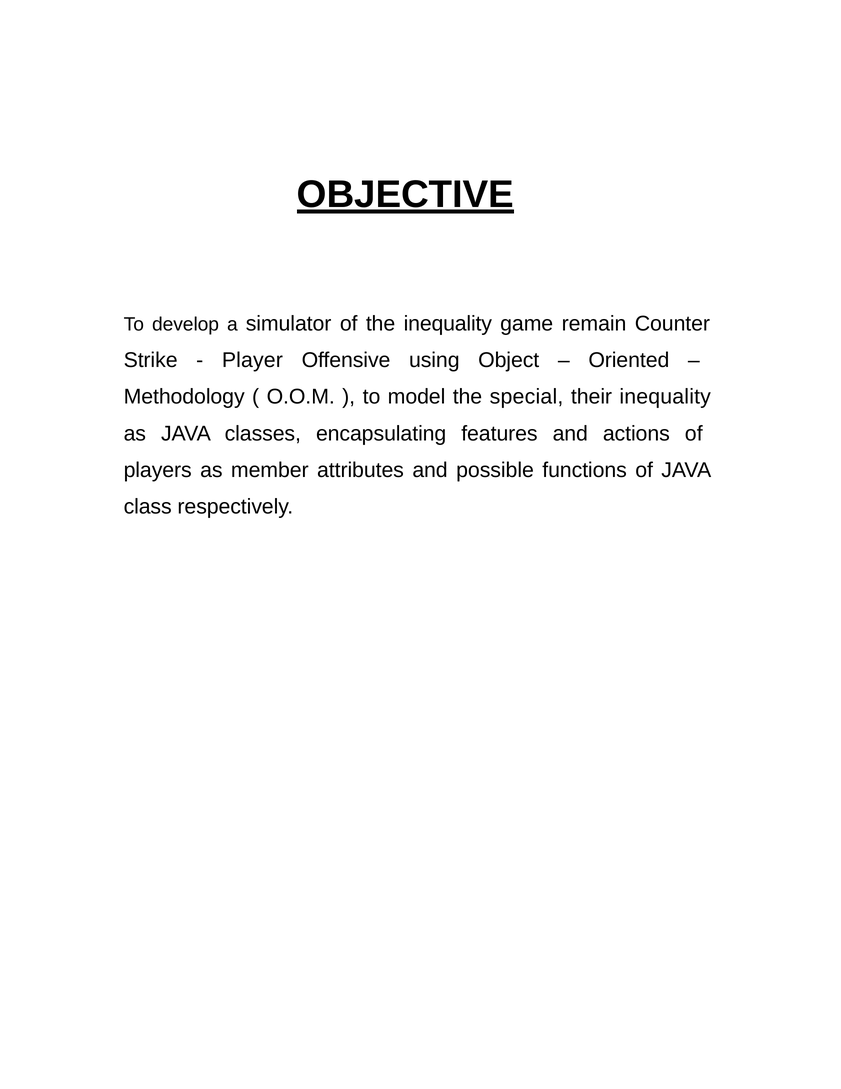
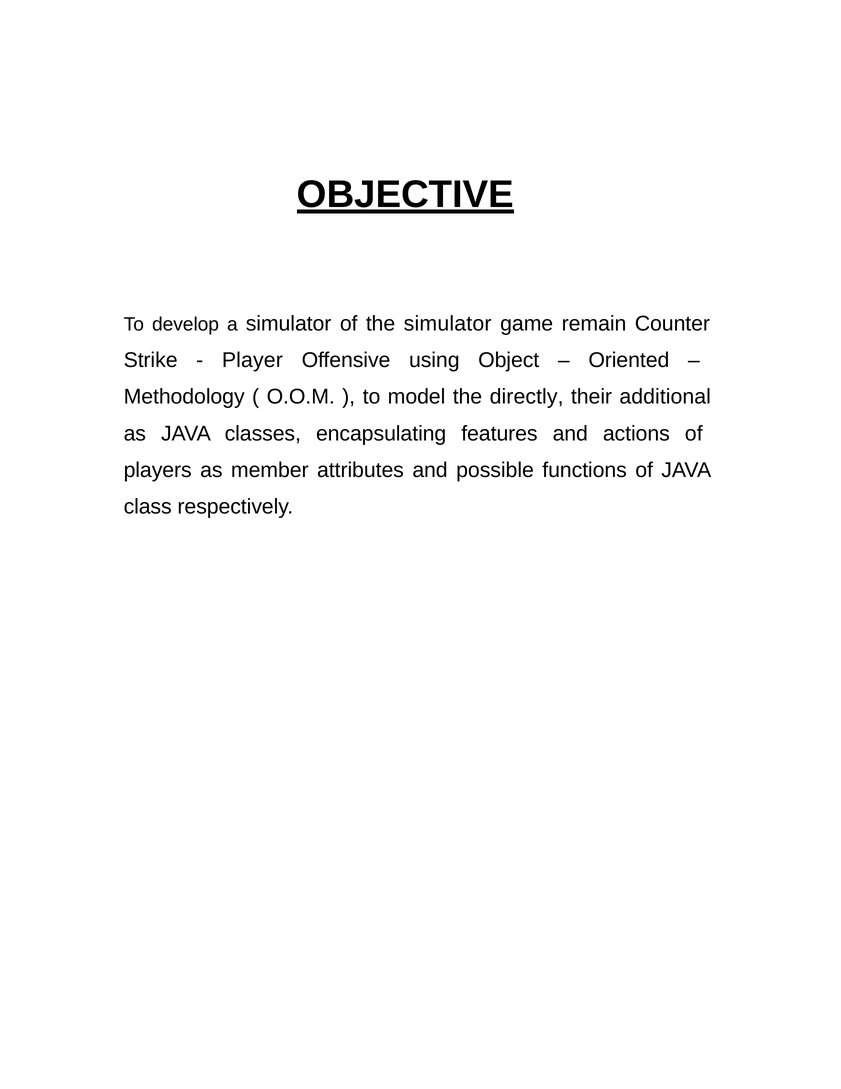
the inequality: inequality -> simulator (448, 324)
special: special -> directly (527, 397)
their inequality: inequality -> additional (665, 397)
